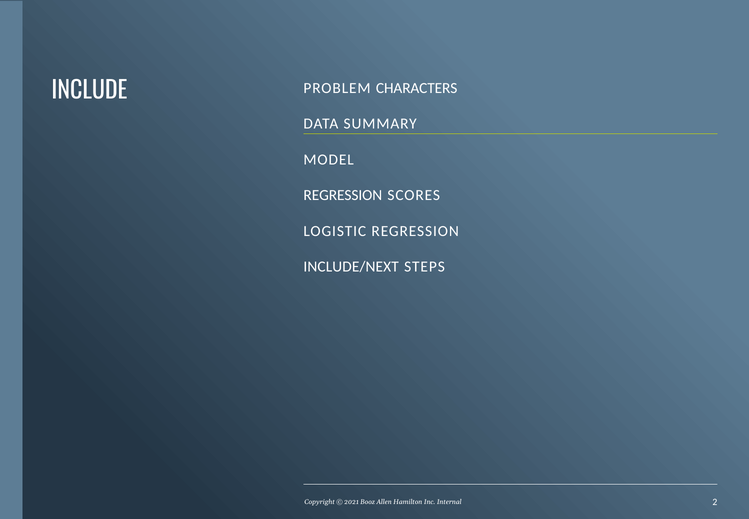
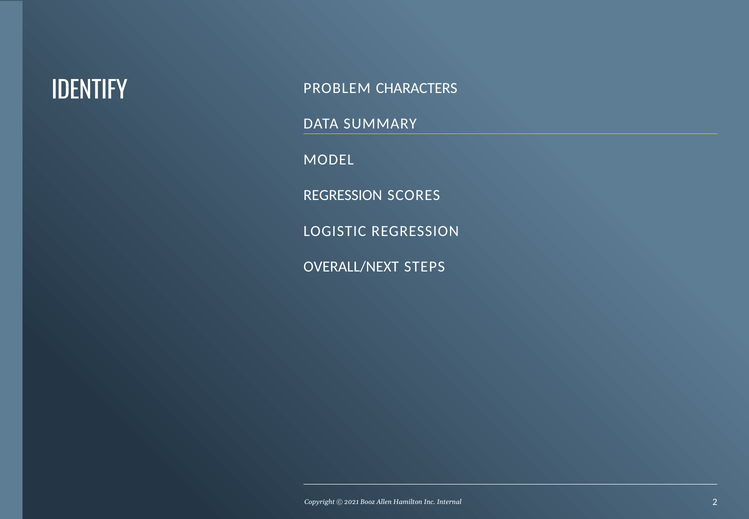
INCLUDE: INCLUDE -> IDENTIFY (90, 91)
INCLUDE/NEXT: INCLUDE/NEXT -> OVERALL/NEXT (351, 267)
